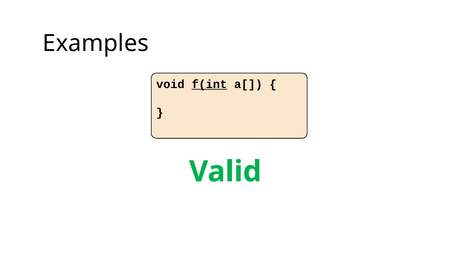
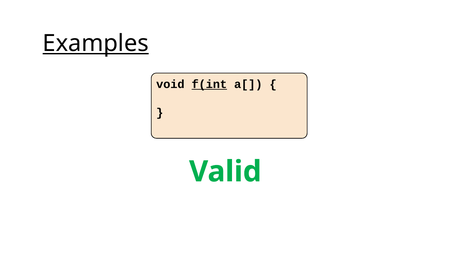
Examples underline: none -> present (96, 43)
